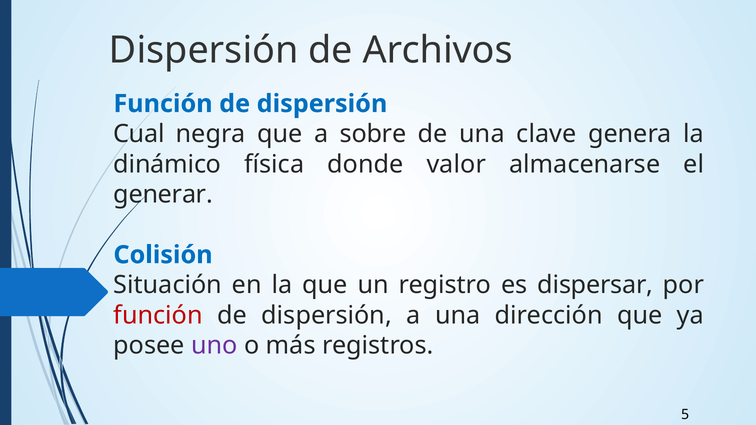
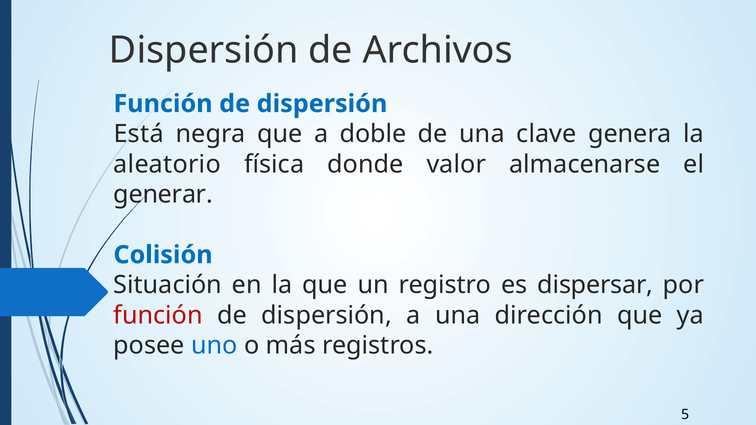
Cual: Cual -> Está (139, 134)
sobre: sobre -> doble (373, 134)
dinámico: dinámico -> aleatorio (167, 164)
uno colour: purple -> blue (214, 346)
